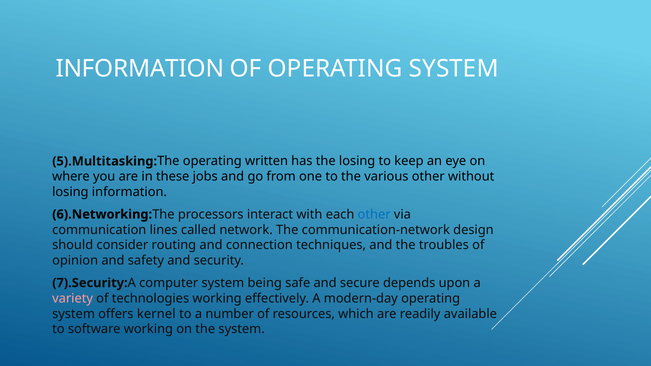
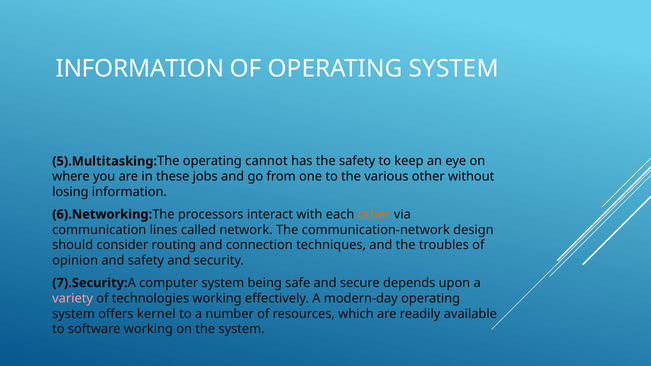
written: written -> cannot (266, 161)
the losing: losing -> safety (357, 161)
other colour: blue -> orange (374, 214)
